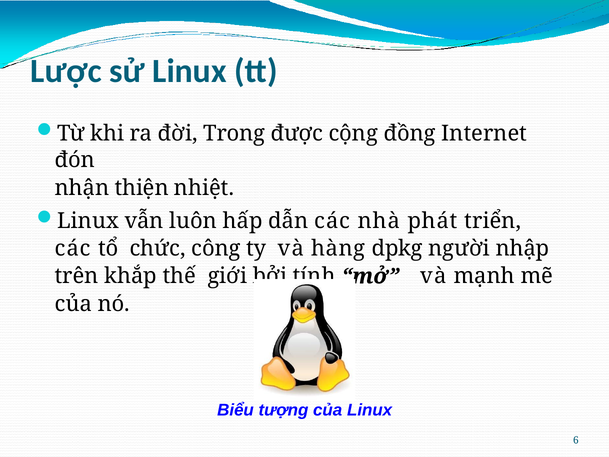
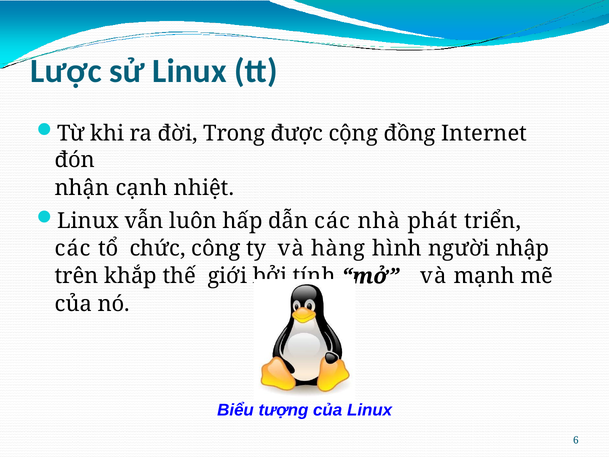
thiện: thiện -> cạnh (142, 188)
dpkg: dpkg -> hình (397, 248)
